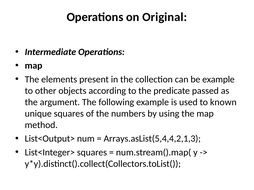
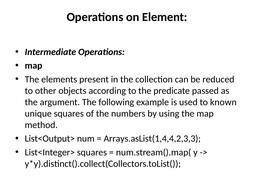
Original: Original -> Element (165, 17)
be example: example -> reduced (218, 80)
Arrays.asList(5,4,4,2,1,3: Arrays.asList(5,4,4,2,1,3 -> Arrays.asList(1,4,4,2,3,3 (152, 139)
